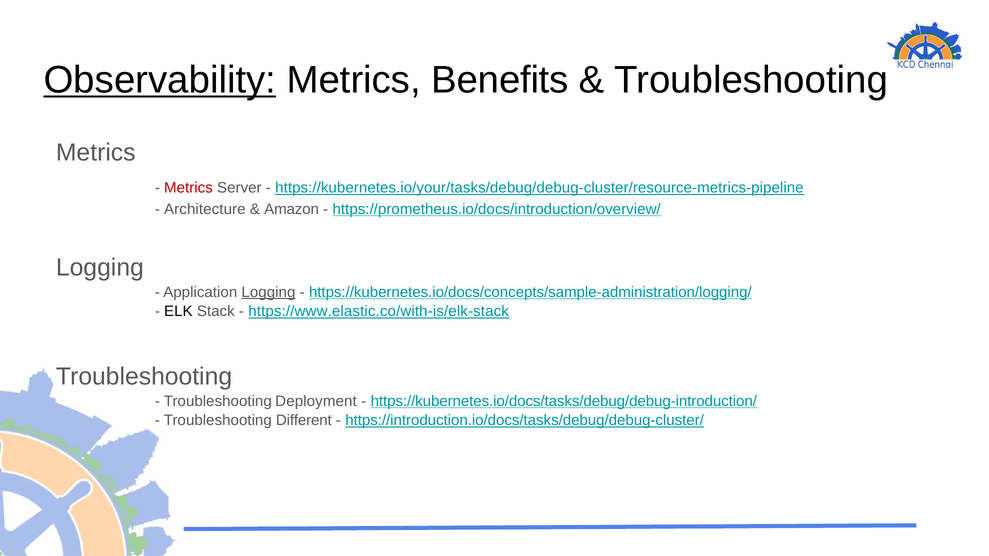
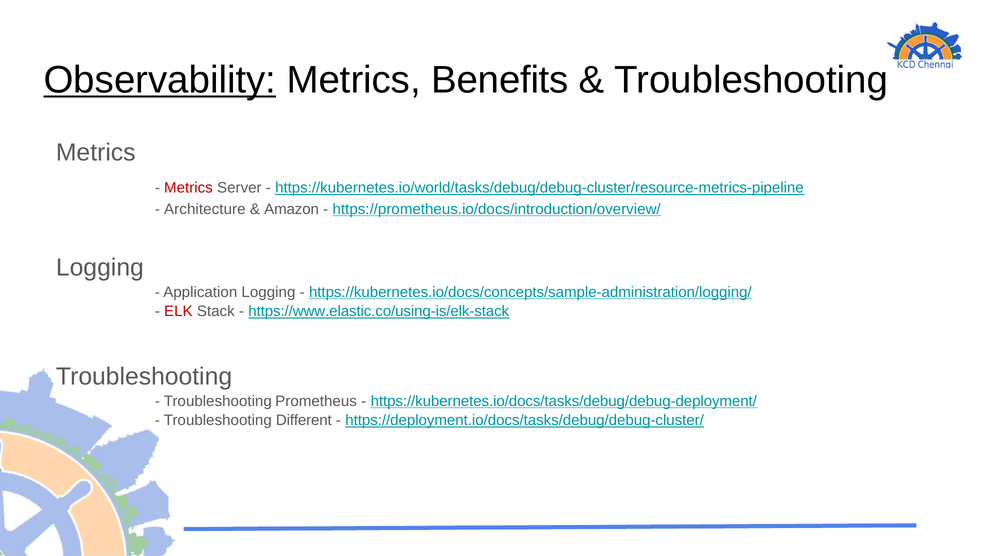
https://kubernetes.io/your/tasks/debug/debug-cluster/resource-metrics-pipeline: https://kubernetes.io/your/tasks/debug/debug-cluster/resource-metrics-pipeline -> https://kubernetes.io/world/tasks/debug/debug-cluster/resource-metrics-pipeline (539, 188)
Logging underline: present -> none (268, 292)
ELK colour: black -> red (178, 312)
https://www.elastic.co/with-is/elk-stack: https://www.elastic.co/with-is/elk-stack -> https://www.elastic.co/using-is/elk-stack (379, 312)
Deployment: Deployment -> Prometheus (316, 401)
https://kubernetes.io/docs/tasks/debug/debug-introduction/: https://kubernetes.io/docs/tasks/debug/debug-introduction/ -> https://kubernetes.io/docs/tasks/debug/debug-deployment/ (564, 401)
https://introduction.io/docs/tasks/debug/debug-cluster/: https://introduction.io/docs/tasks/debug/debug-cluster/ -> https://deployment.io/docs/tasks/debug/debug-cluster/ (525, 421)
